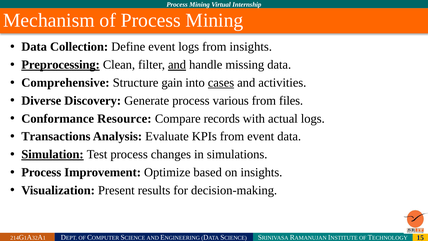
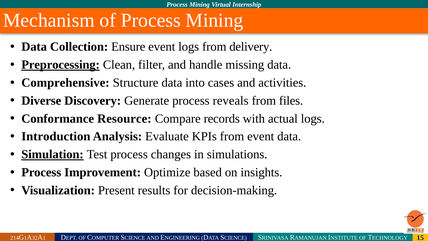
Define: Define -> Ensure (128, 47)
from insights: insights -> delivery (251, 47)
and underline: present -> none (177, 65)
Structure gain: gain -> data (172, 83)
cases underline: present -> none (221, 83)
various: various -> reveals (231, 101)
Transactions: Transactions -> Introduction (56, 136)
